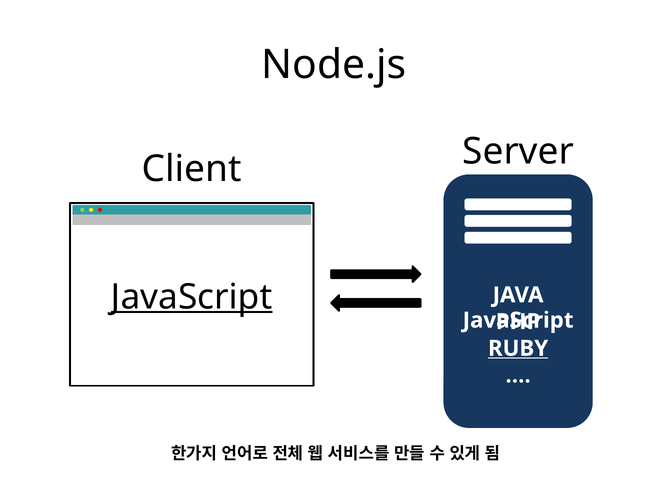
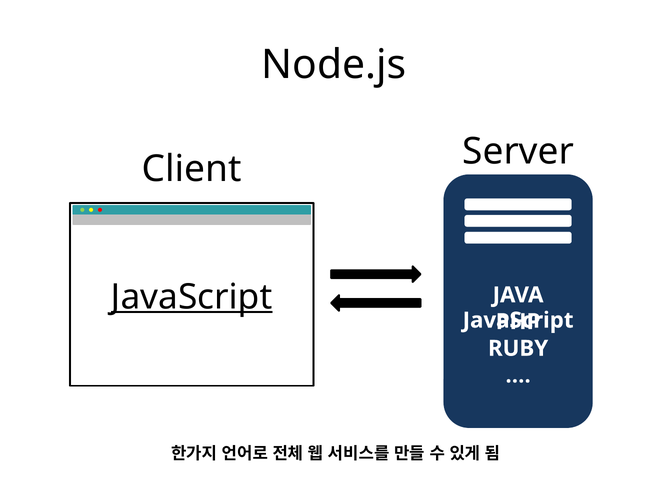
RUBY underline: present -> none (518, 348)
